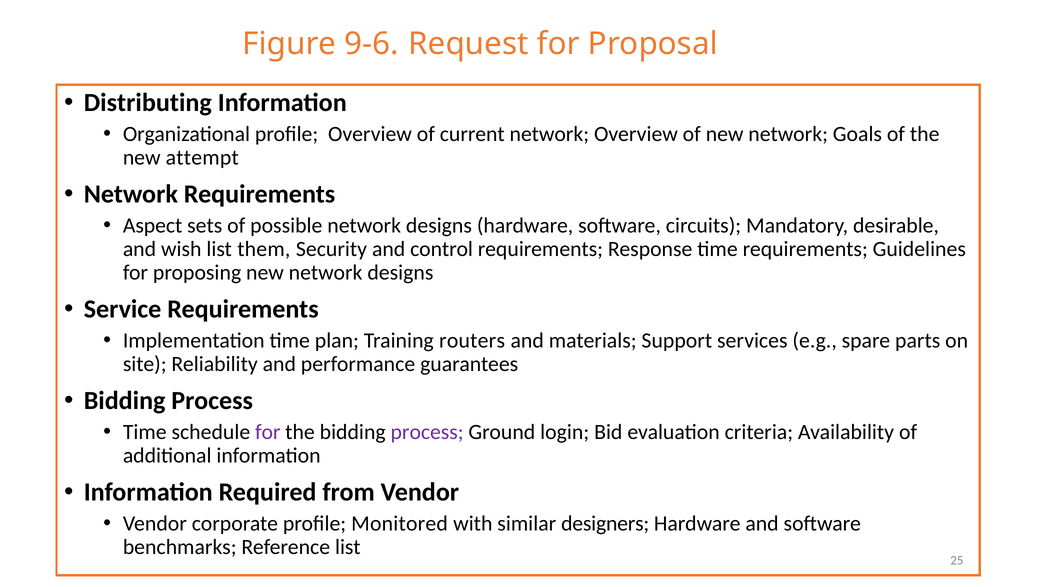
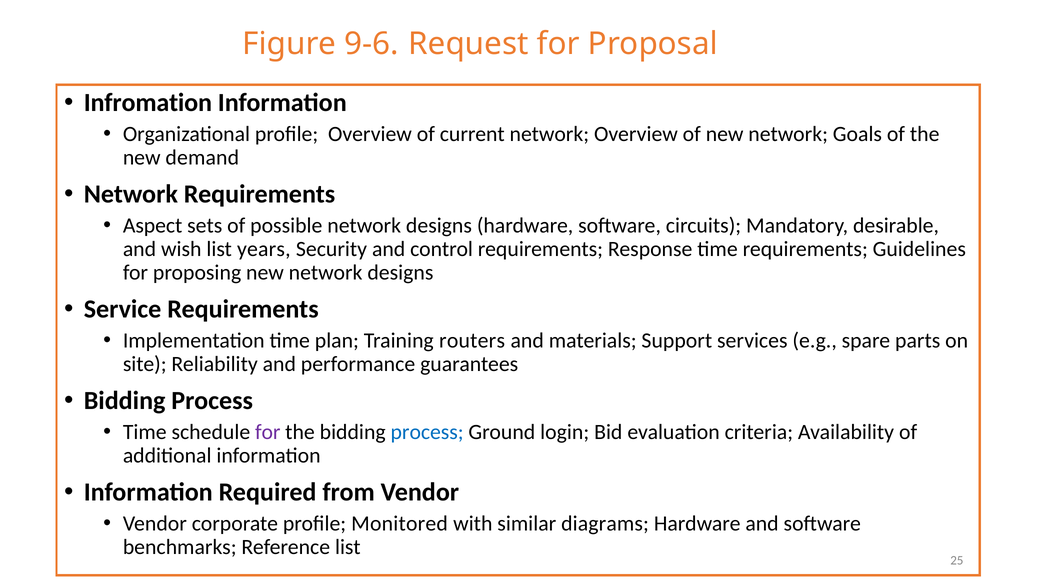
Distributing: Distributing -> Infromation (148, 103)
attempt: attempt -> demand (202, 157)
them: them -> years (264, 249)
process colour: purple -> blue (427, 432)
designers: designers -> diagrams (605, 523)
